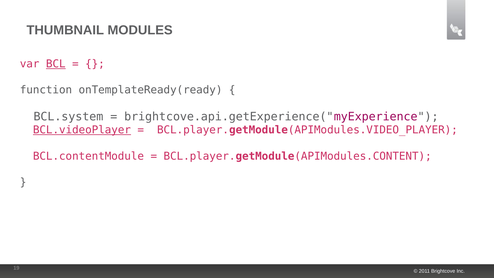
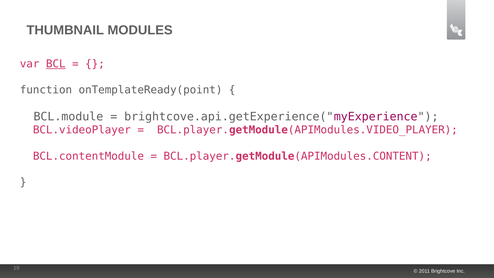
onTemplateReady(ready: onTemplateReady(ready -> onTemplateReady(point (151, 90)
BCL.system: BCL.system -> BCL.module (68, 117)
BCL.videoPlayer underline: present -> none (82, 130)
